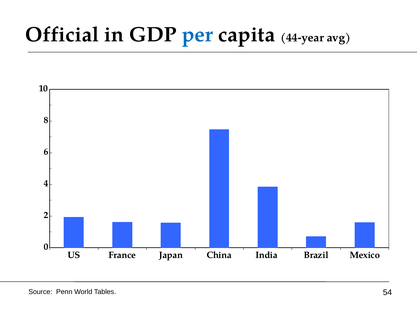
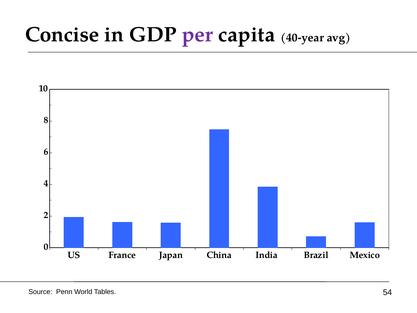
Official: Official -> Concise (62, 34)
per colour: blue -> purple (197, 34)
44-year: 44-year -> 40-year (302, 38)
